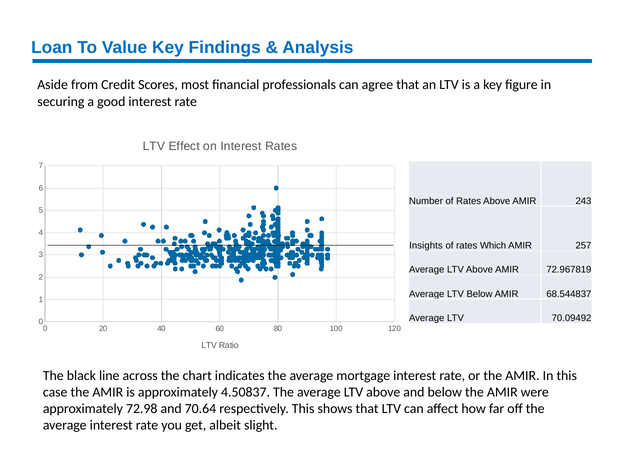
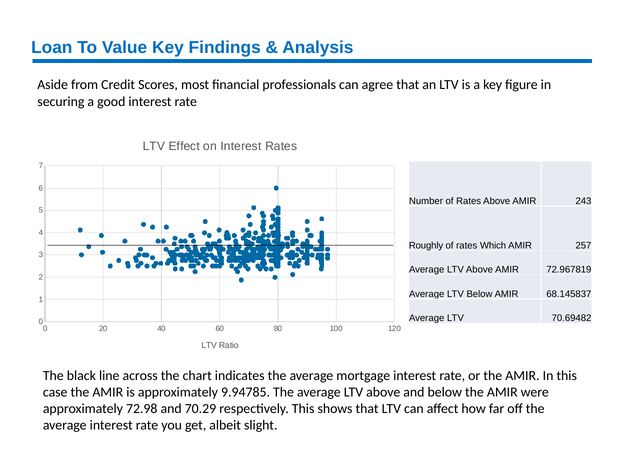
Insights: Insights -> Roughly (426, 246)
68.544837: 68.544837 -> 68.145837 (569, 294)
70.09492: 70.09492 -> 70.69482 (572, 318)
4.50837: 4.50837 -> 9.94785 (246, 392)
70.64: 70.64 -> 70.29 (200, 409)
